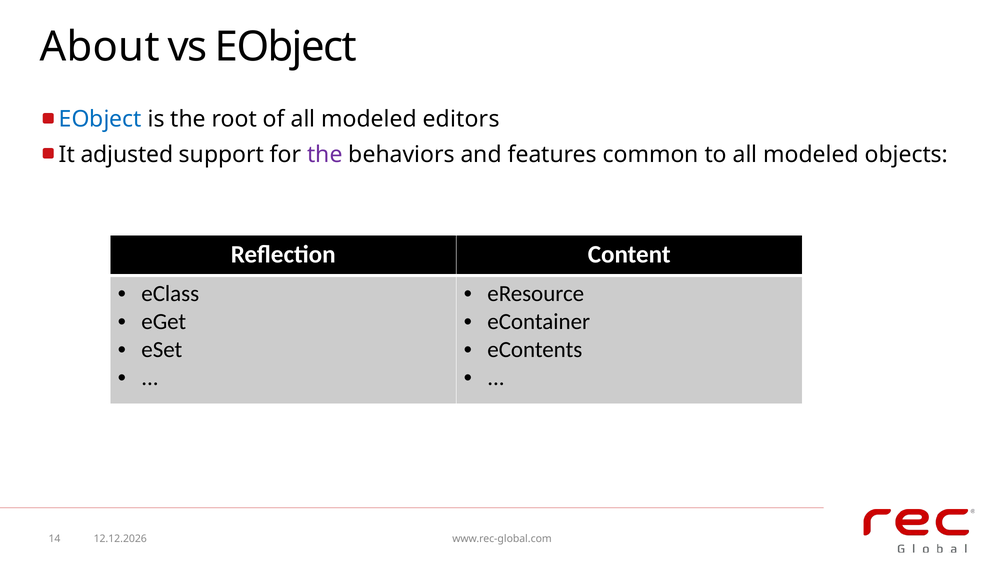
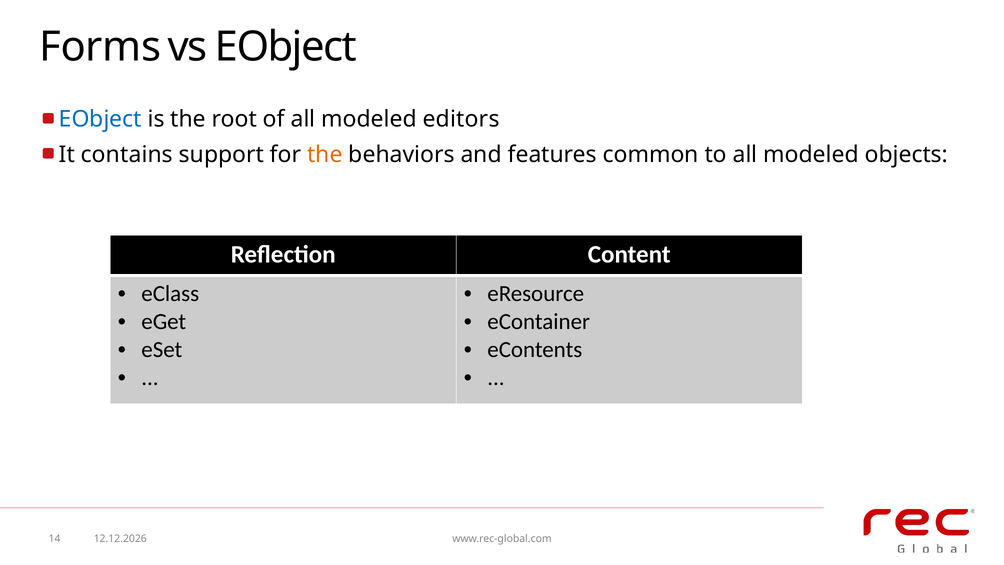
About: About -> Forms (100, 47)
adjusted: adjusted -> contains (127, 155)
the colour: purple -> orange (325, 155)
